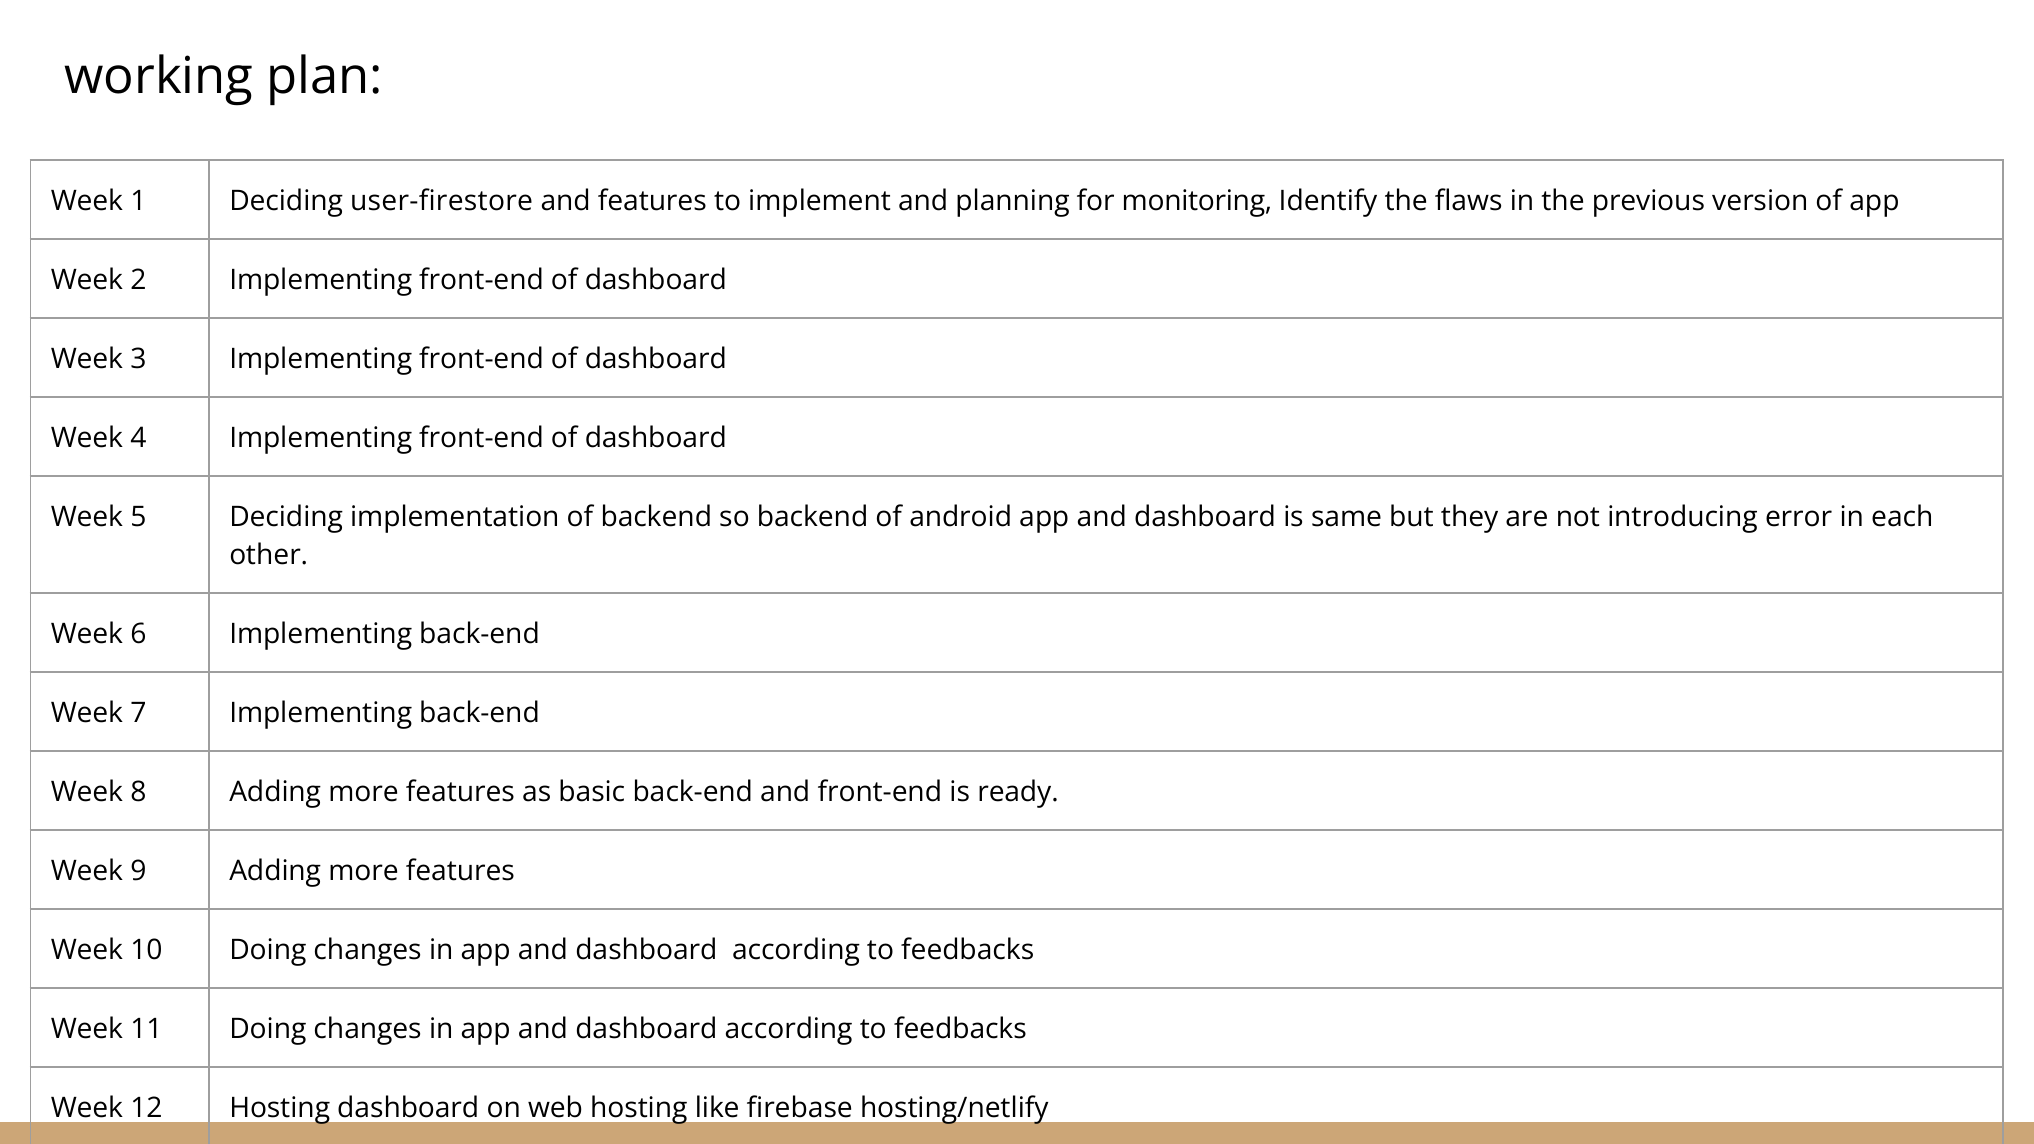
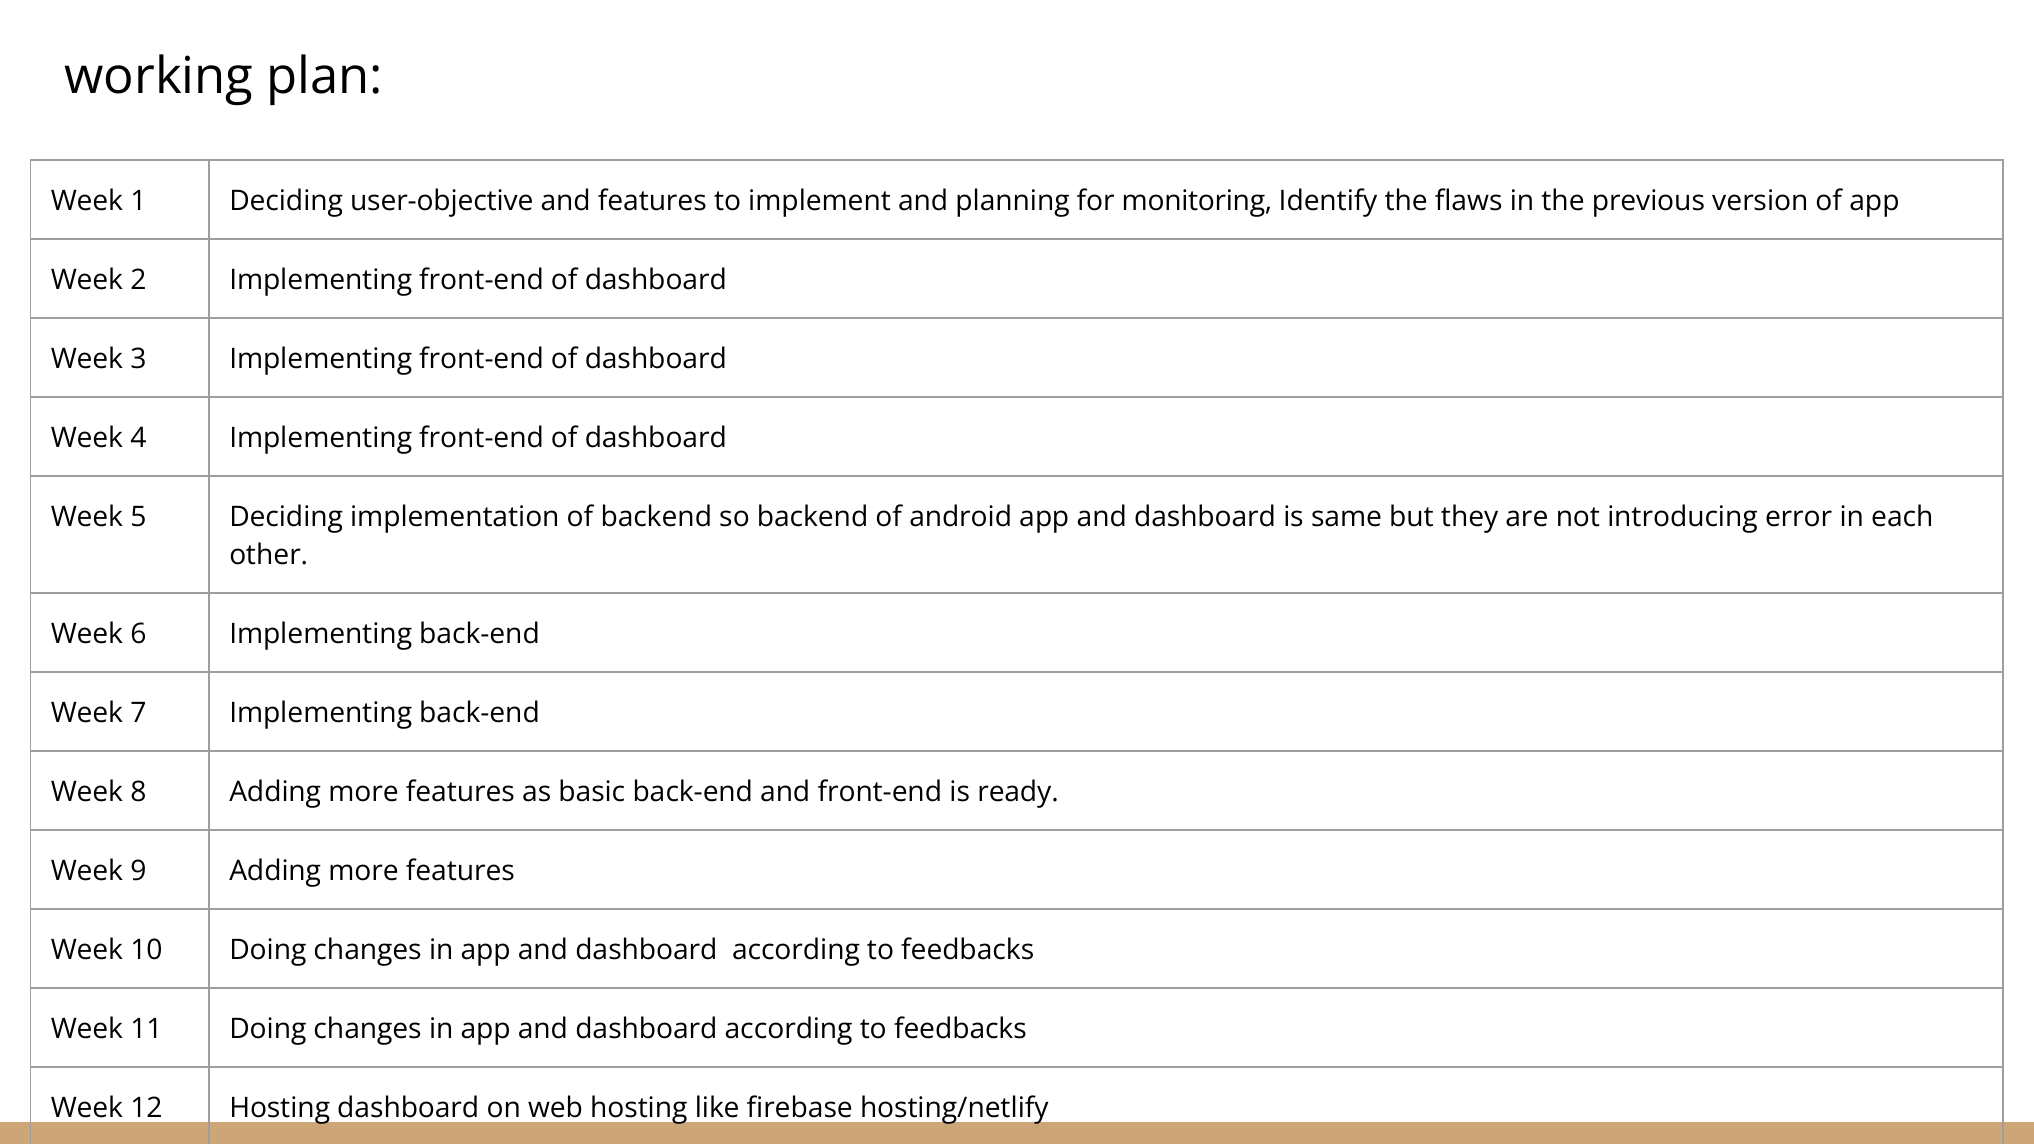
user-firestore: user-firestore -> user-objective (442, 201)
